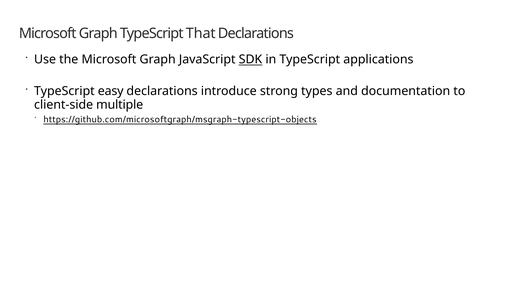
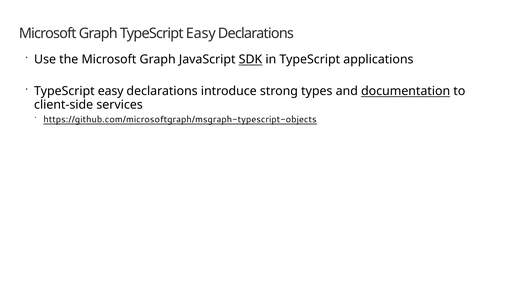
Graph TypeScript That: That -> Easy (201, 33)
documentation underline: none -> present (406, 91)
multiple: multiple -> services (120, 105)
